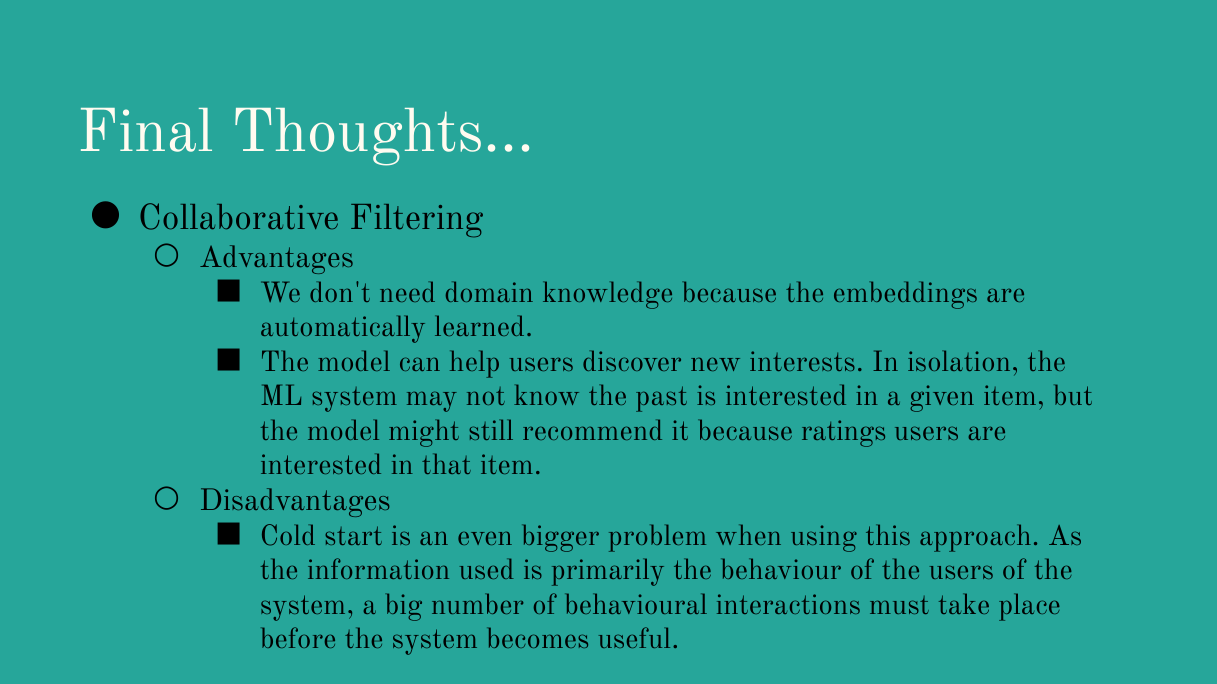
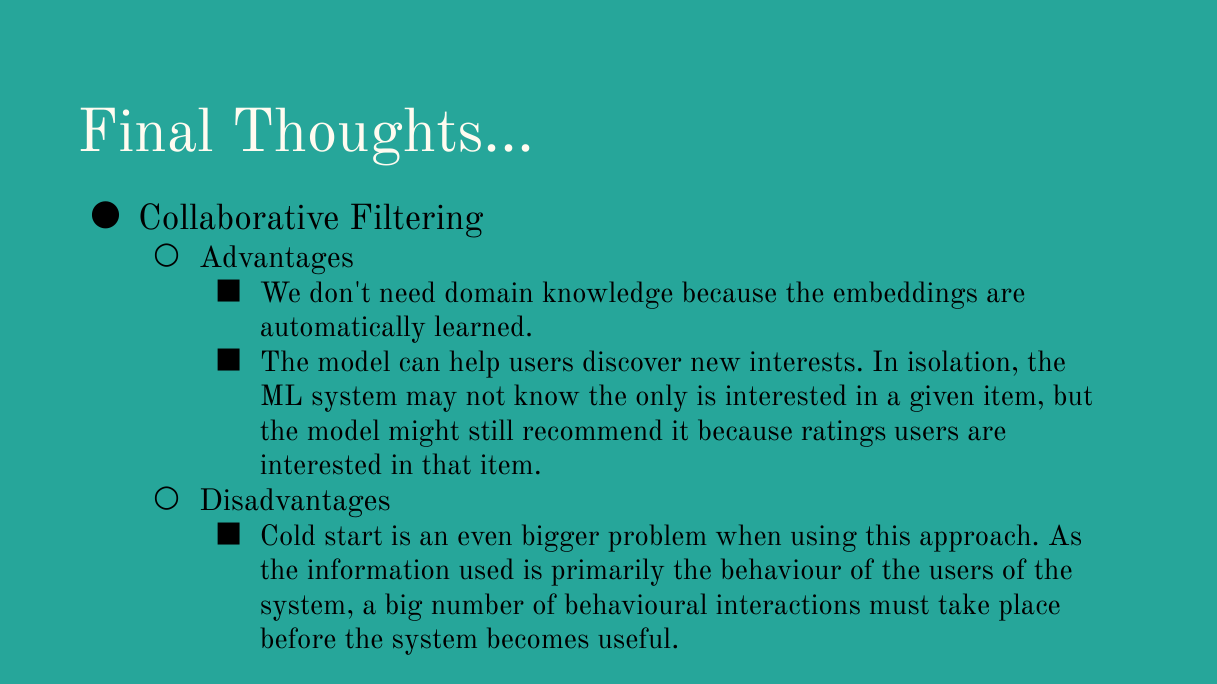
past: past -> only (662, 396)
